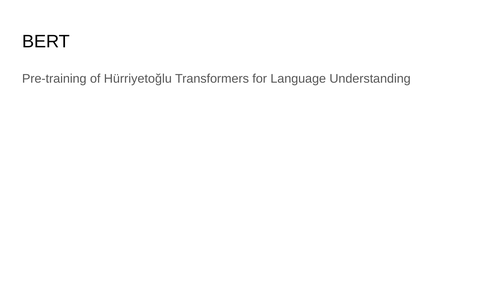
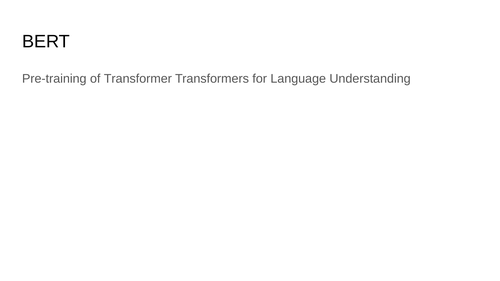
Hürriyetoğlu: Hürriyetoğlu -> Transformer (138, 79)
